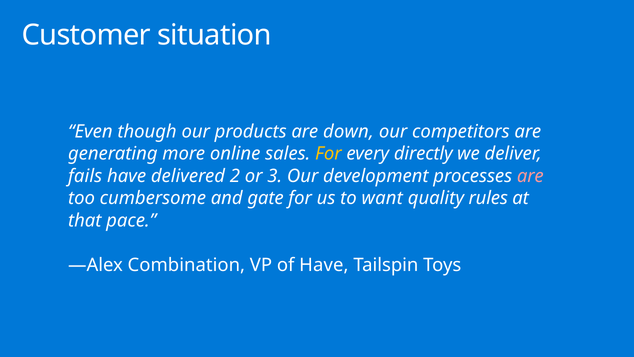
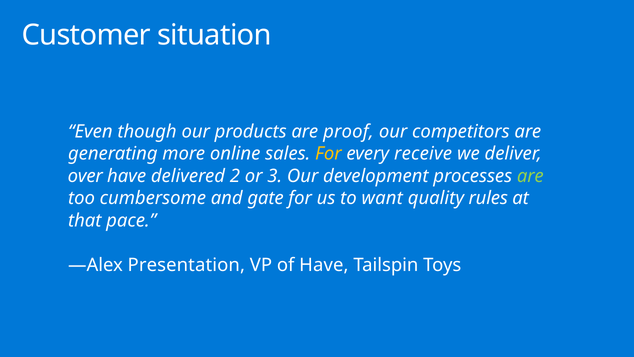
down: down -> proof (348, 131)
directly: directly -> receive (423, 154)
fails: fails -> over (85, 176)
are colour: pink -> light green (530, 176)
Combination: Combination -> Presentation (186, 265)
